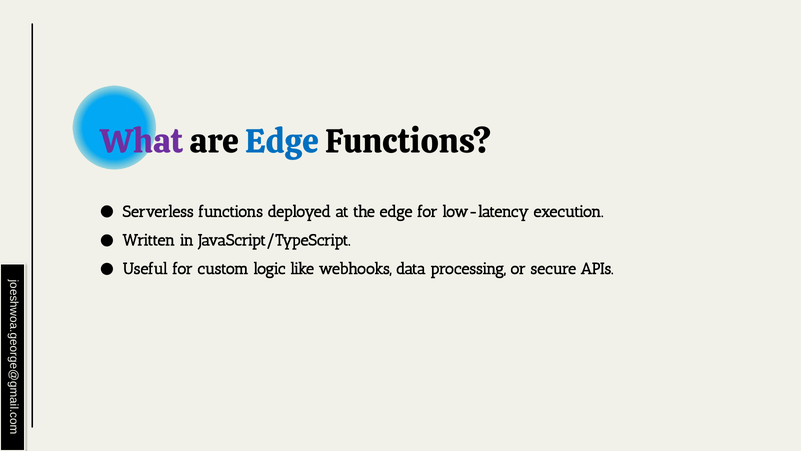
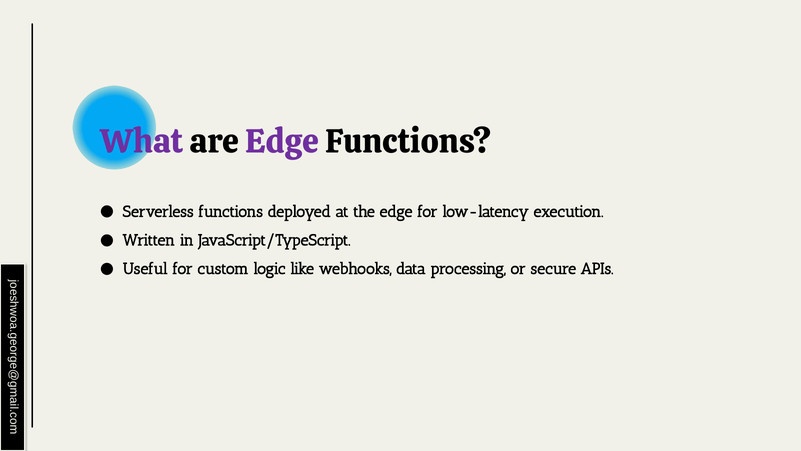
Edge colour: blue -> purple (282, 142)
